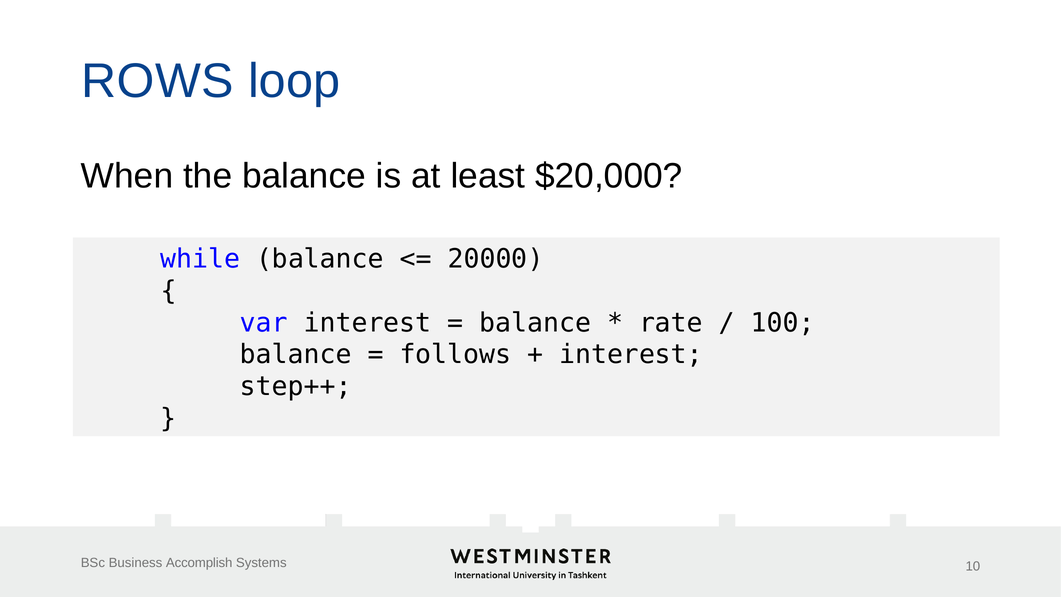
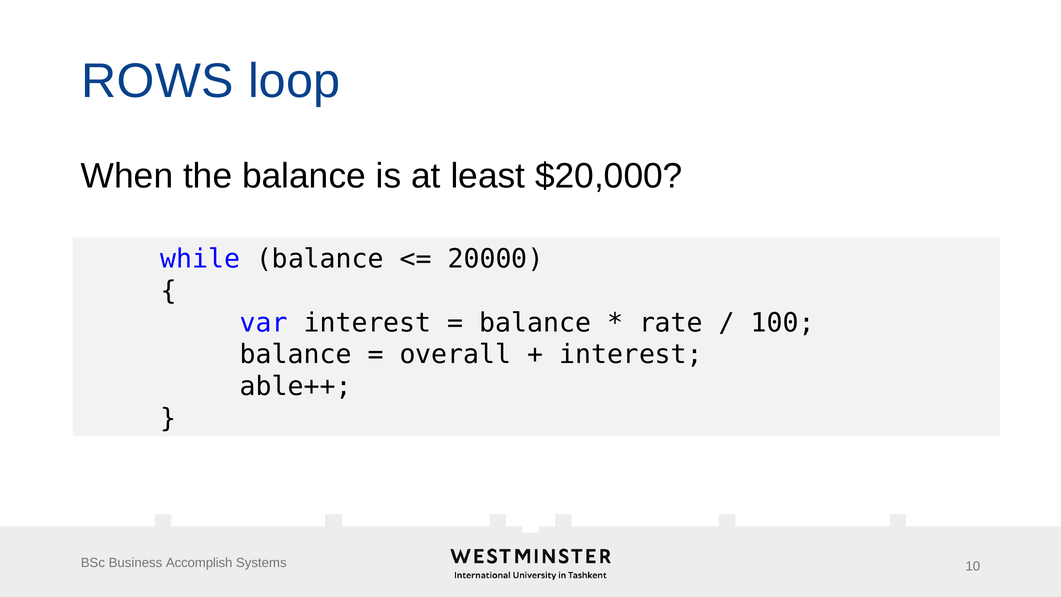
follows: follows -> overall (455, 354)
step++: step++ -> able++ (296, 386)
